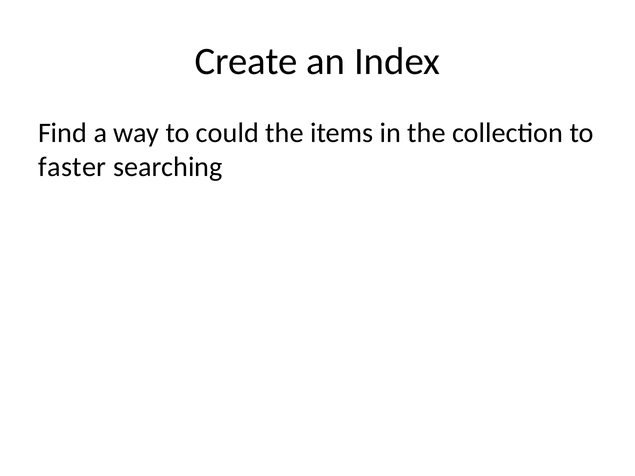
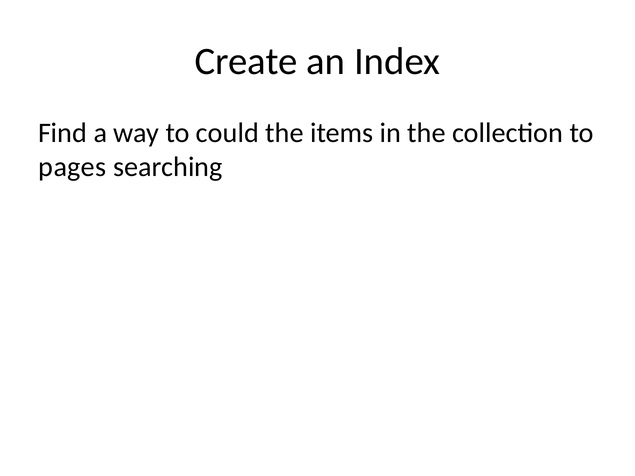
faster: faster -> pages (72, 167)
